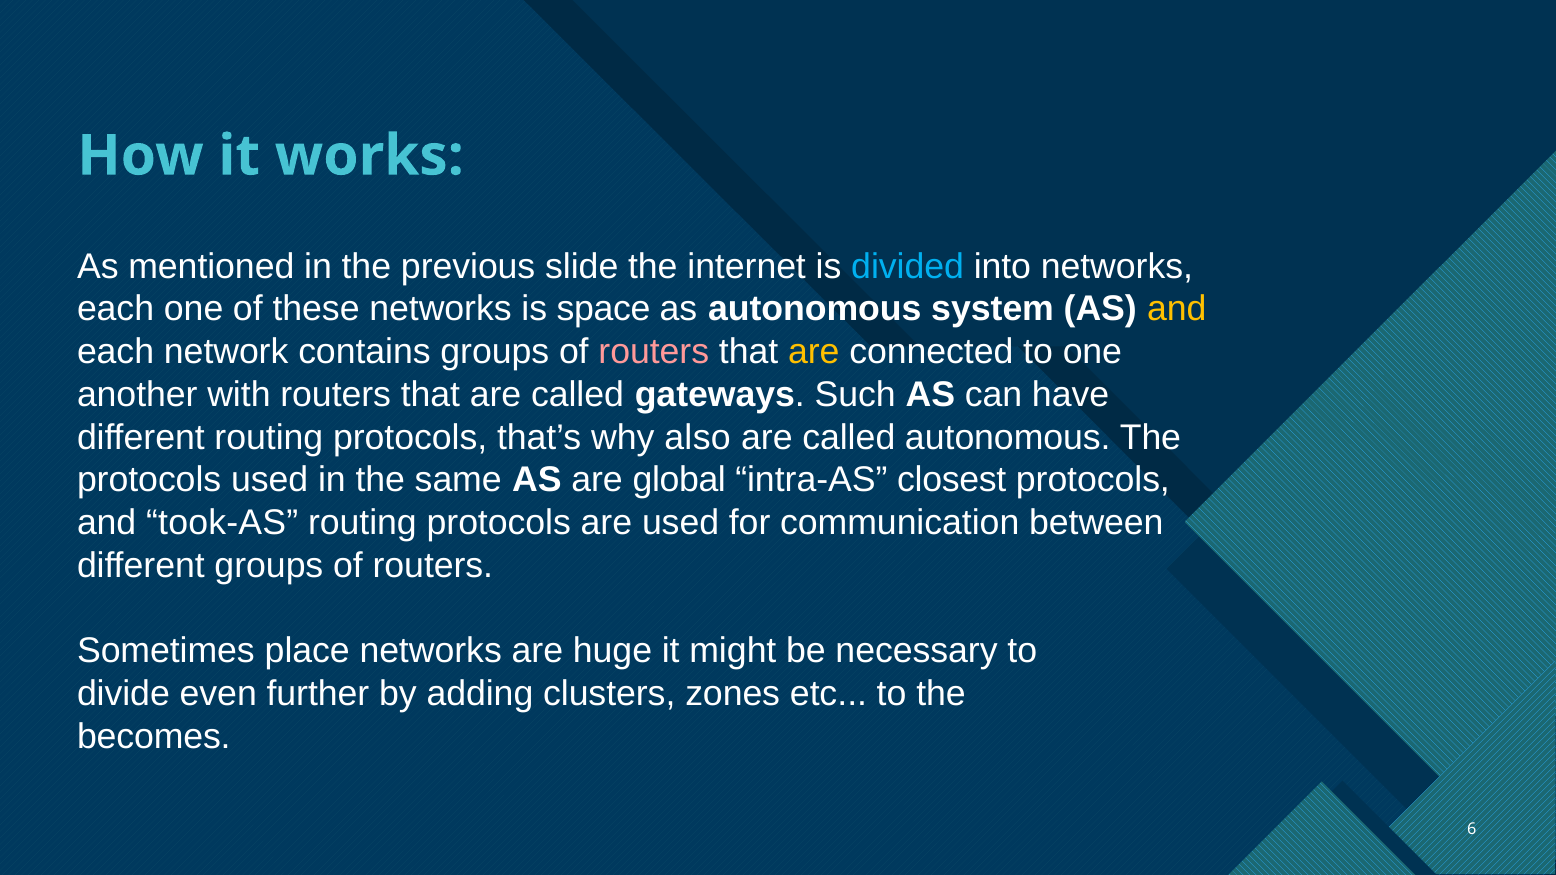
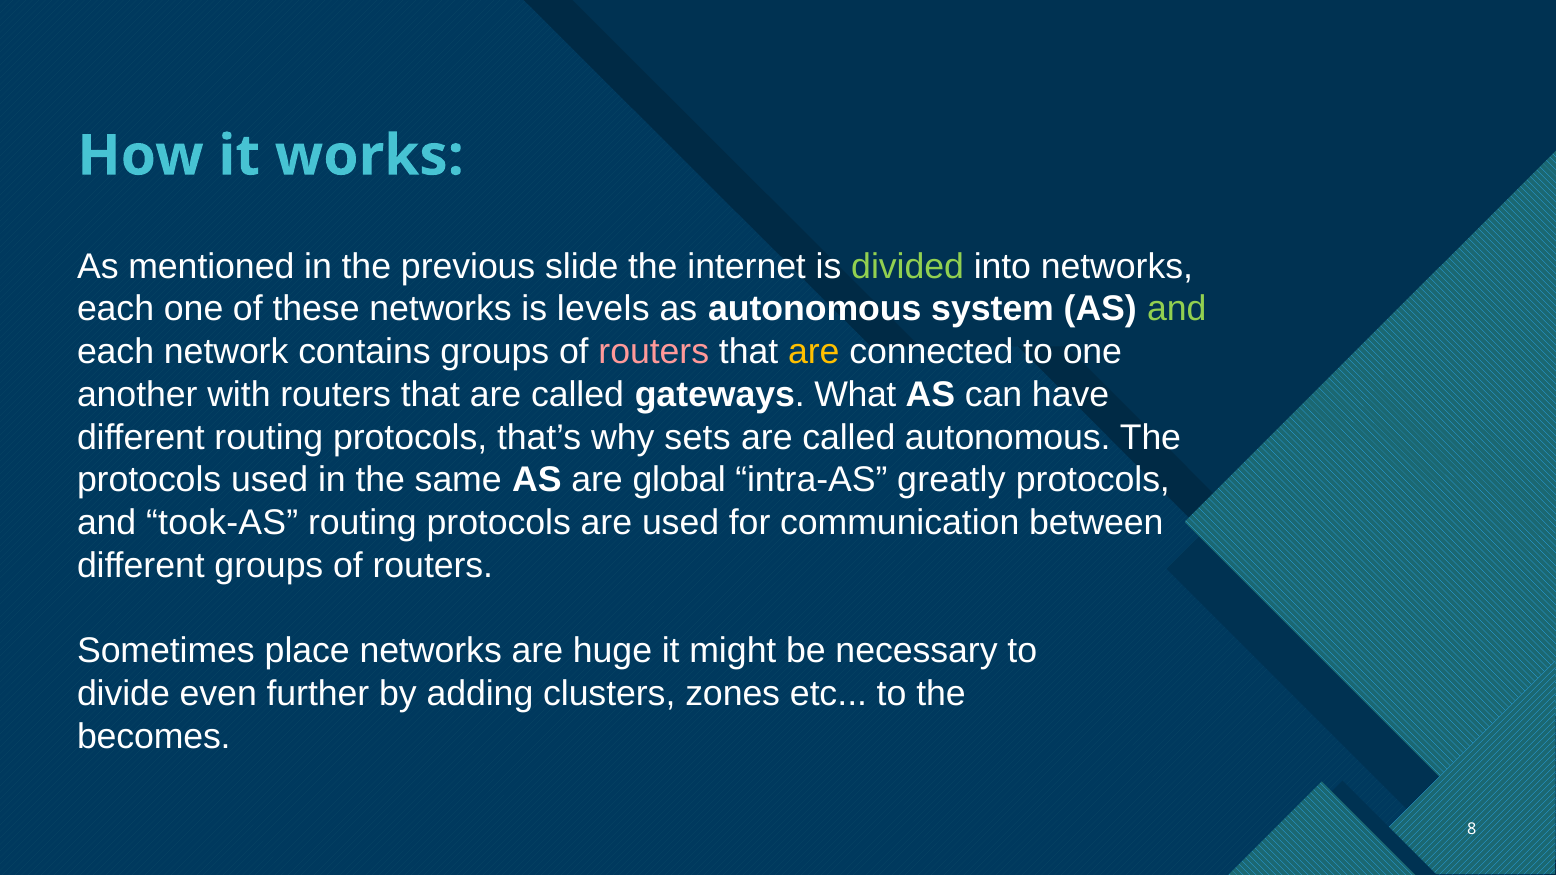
divided colour: light blue -> light green (908, 266)
space: space -> levels (603, 309)
and colour: yellow -> light green (1177, 309)
Such: Such -> What (855, 395)
also: also -> sets (698, 437)
closest: closest -> greatly (951, 480)
6: 6 -> 8 (1472, 829)
